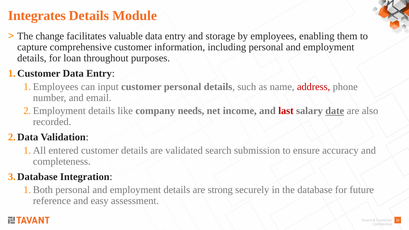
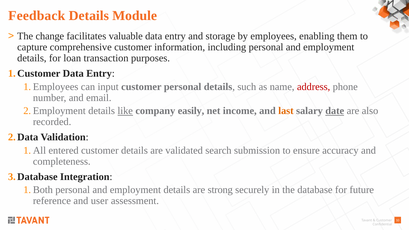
Integrates: Integrates -> Feedback (37, 16)
throughout: throughout -> transaction (106, 58)
like underline: none -> present (125, 111)
needs: needs -> easily (191, 111)
last colour: red -> orange (286, 111)
easy: easy -> user (100, 201)
